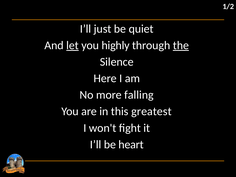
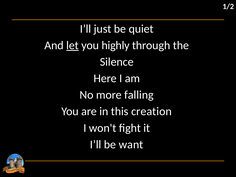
the underline: present -> none (181, 45)
greatest: greatest -> creation (151, 111)
heart: heart -> want (131, 144)
